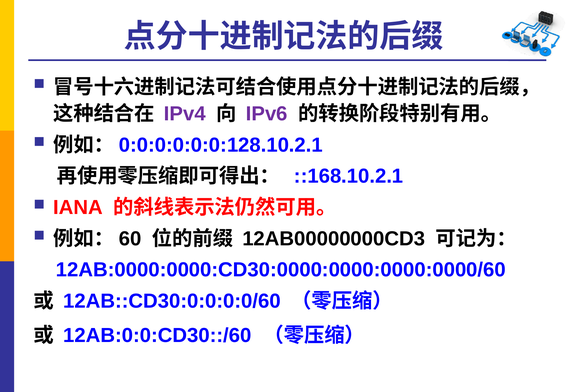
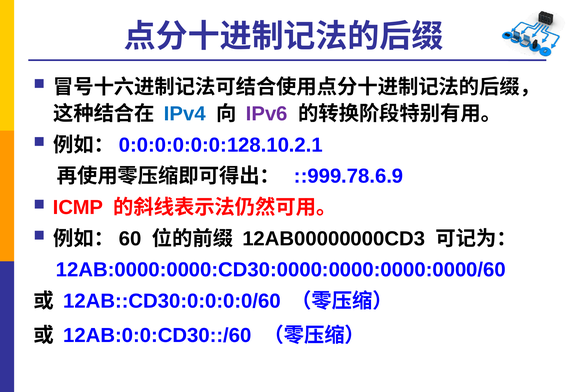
IPv4 colour: purple -> blue (185, 114)
::168.10.2.1: ::168.10.2.1 -> ::999.78.6.9 (349, 176)
IANA: IANA -> ICMP (78, 207)
